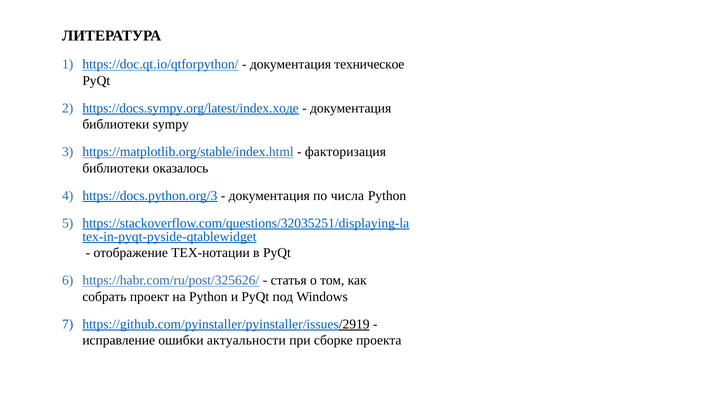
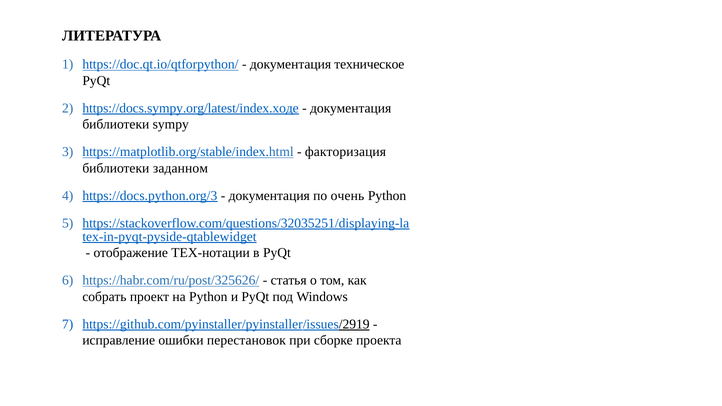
оказалось: оказалось -> заданном (180, 168)
числа: числа -> очень (347, 196)
актуальности: актуальности -> перестановок (246, 340)
